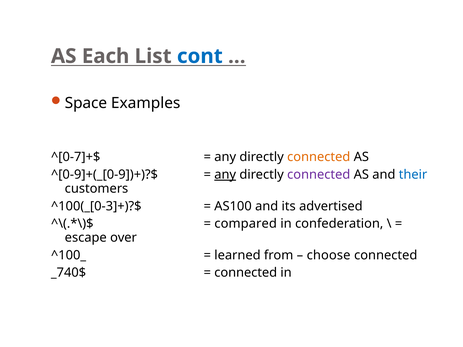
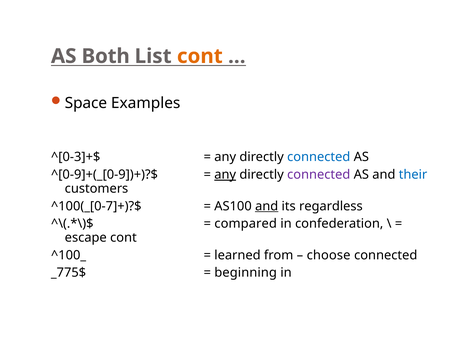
Each: Each -> Both (106, 56)
cont colour: blue -> orange (200, 56)
^[0-7]+$: ^[0-7]+$ -> ^[0-3]+$ (76, 157)
connected colour: orange -> blue (319, 157)
^100(_[0-3]+)?$: ^100(_[0-3]+)?$ -> ^100(_[0-7]+)?$ (96, 206)
and underline: none -> present (267, 206)
advertised: advertised -> regardless (331, 206)
escape over: over -> cont (123, 238)
_740$: _740$ -> _775$ (69, 273)
connected: connected -> beginning (246, 273)
